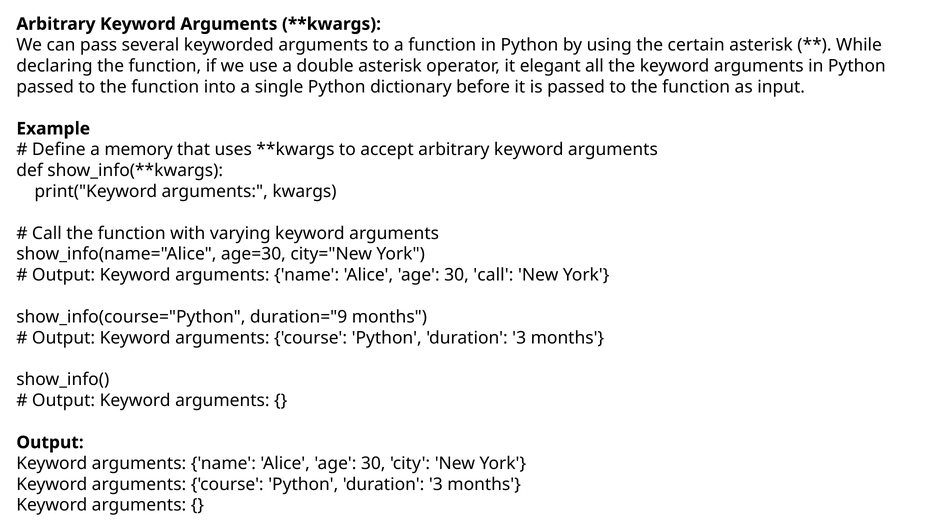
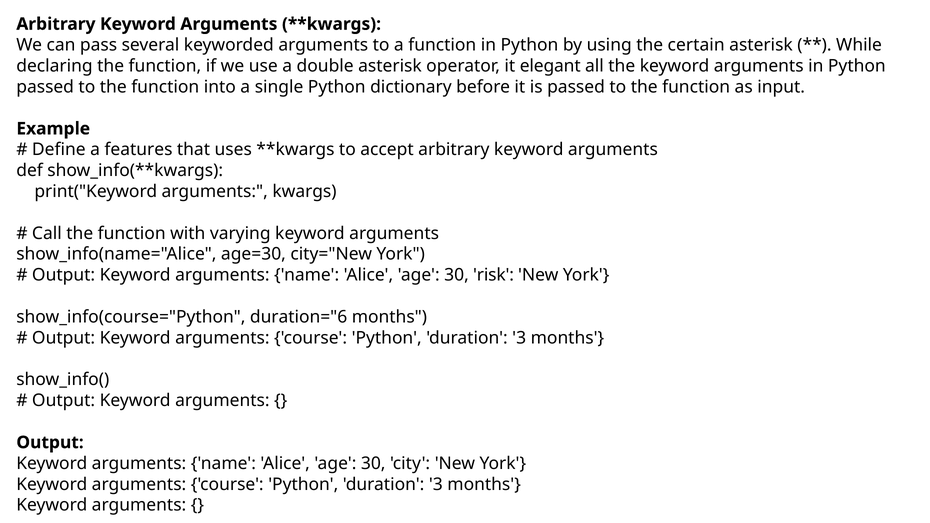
memory: memory -> features (138, 150)
30 call: call -> risk (494, 275)
duration="9: duration="9 -> duration="6 (299, 317)
